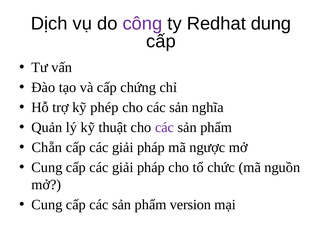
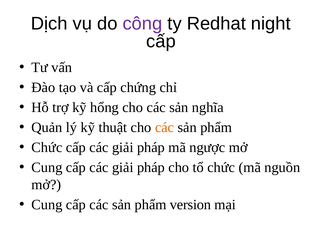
dung: dung -> night (271, 24)
phép: phép -> hổng (105, 108)
các colour: purple -> orange (165, 128)
Chẵn: Chẵn -> Chức (47, 148)
